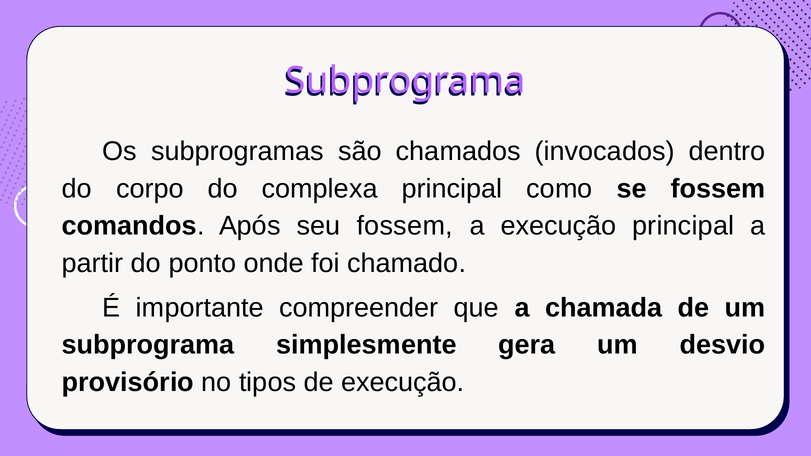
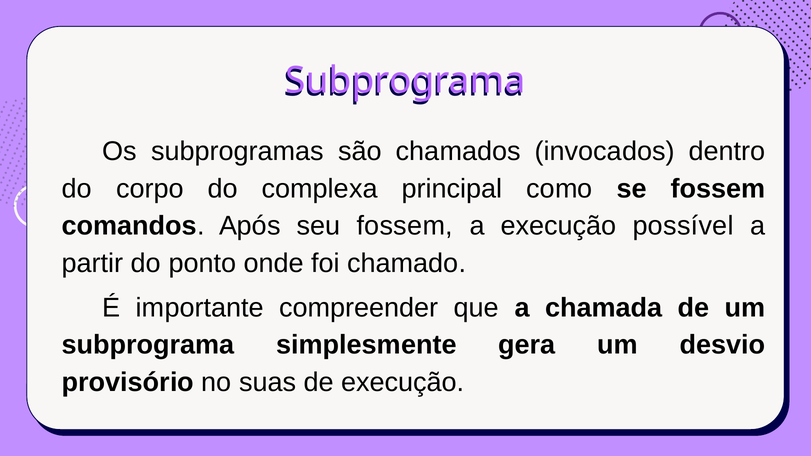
execução principal: principal -> possível (683, 226)
tipos: tipos -> suas (268, 382)
